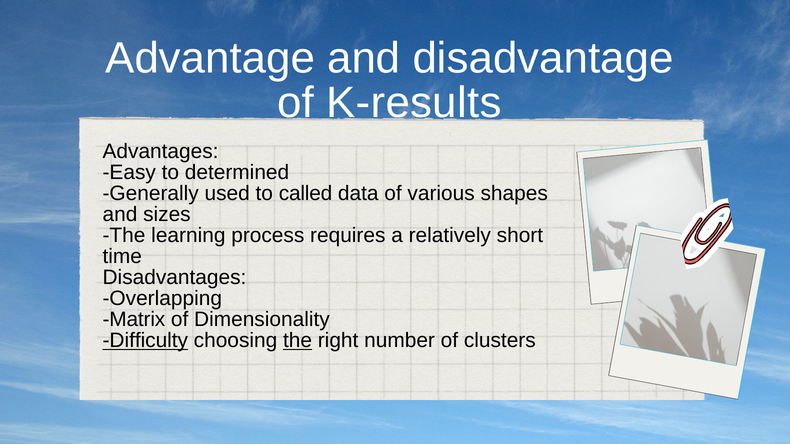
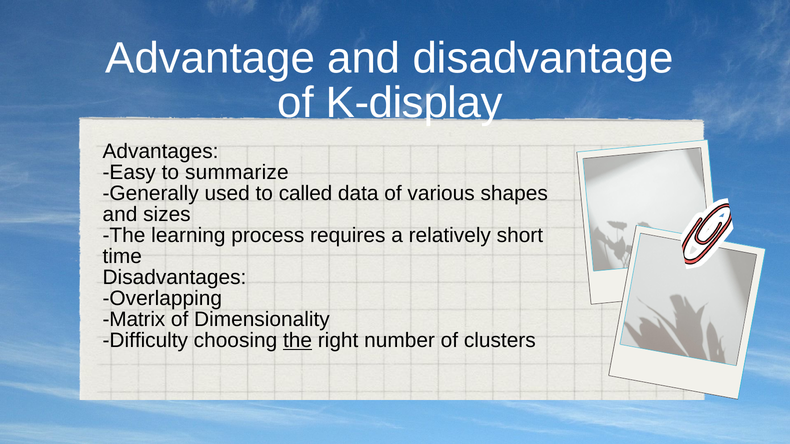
K-results: K-results -> K-display (414, 103)
determined: determined -> summarize (237, 173)
Difficulty underline: present -> none (145, 341)
